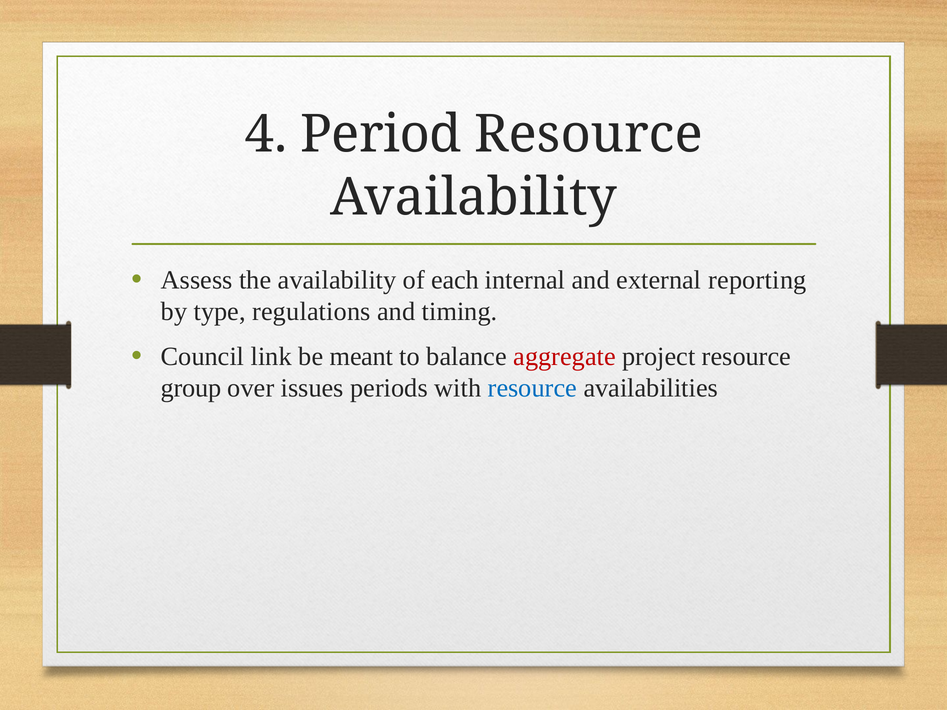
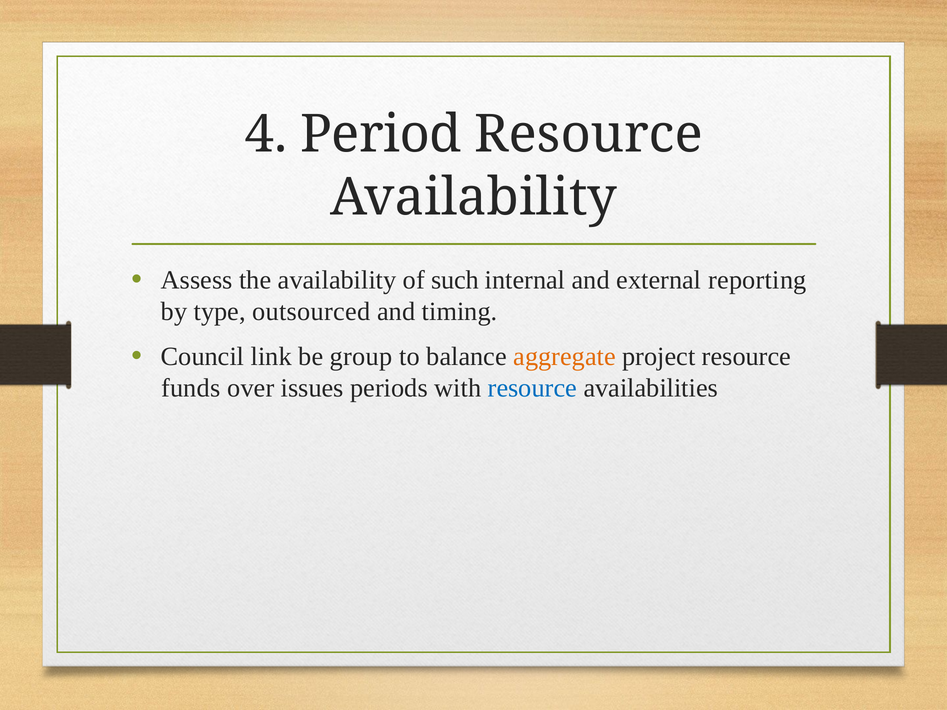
each: each -> such (455, 280)
regulations: regulations -> outsourced (311, 312)
meant: meant -> group (361, 357)
aggregate colour: red -> orange (565, 357)
group: group -> funds (191, 388)
